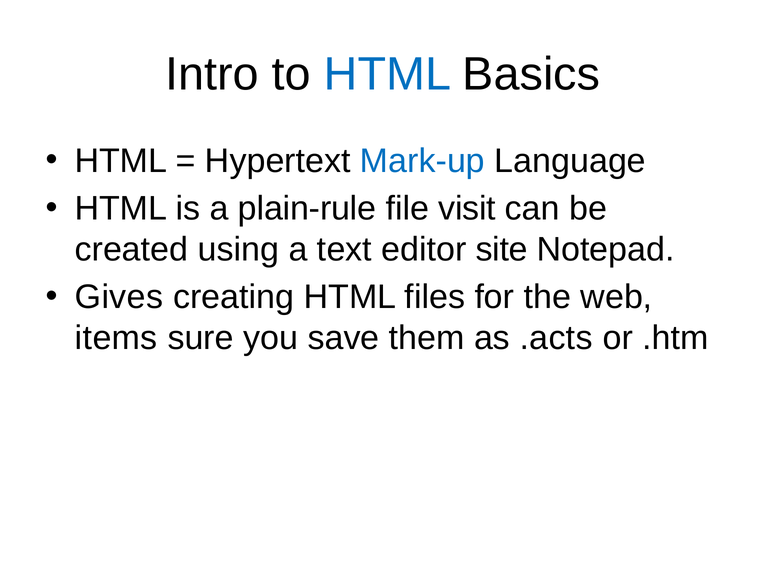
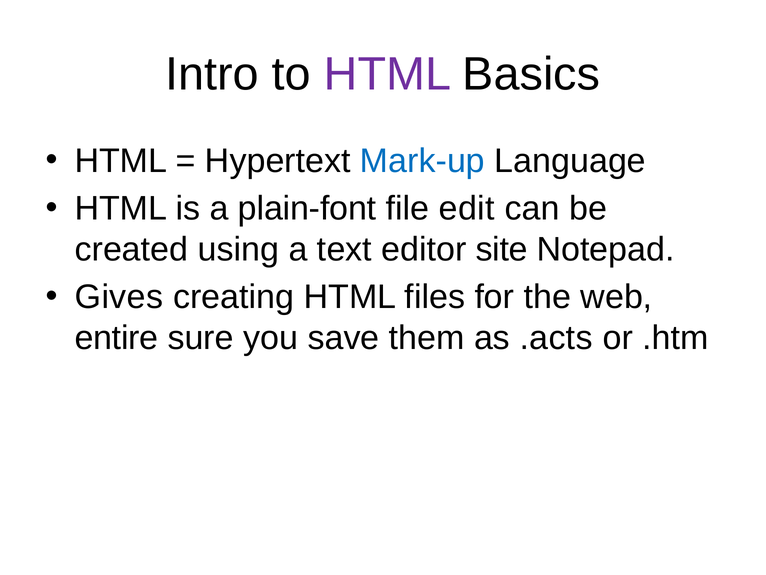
HTML colour: blue -> purple (387, 74)
plain-rule: plain-rule -> plain-font (307, 208)
visit: visit -> edit (467, 208)
items: items -> entire (116, 338)
